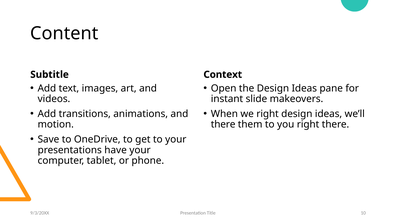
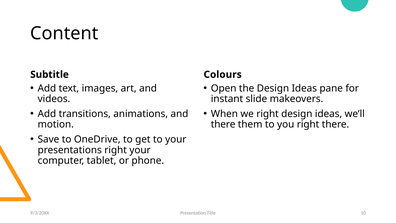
Context: Context -> Colours (223, 74)
presentations have: have -> right (116, 150)
